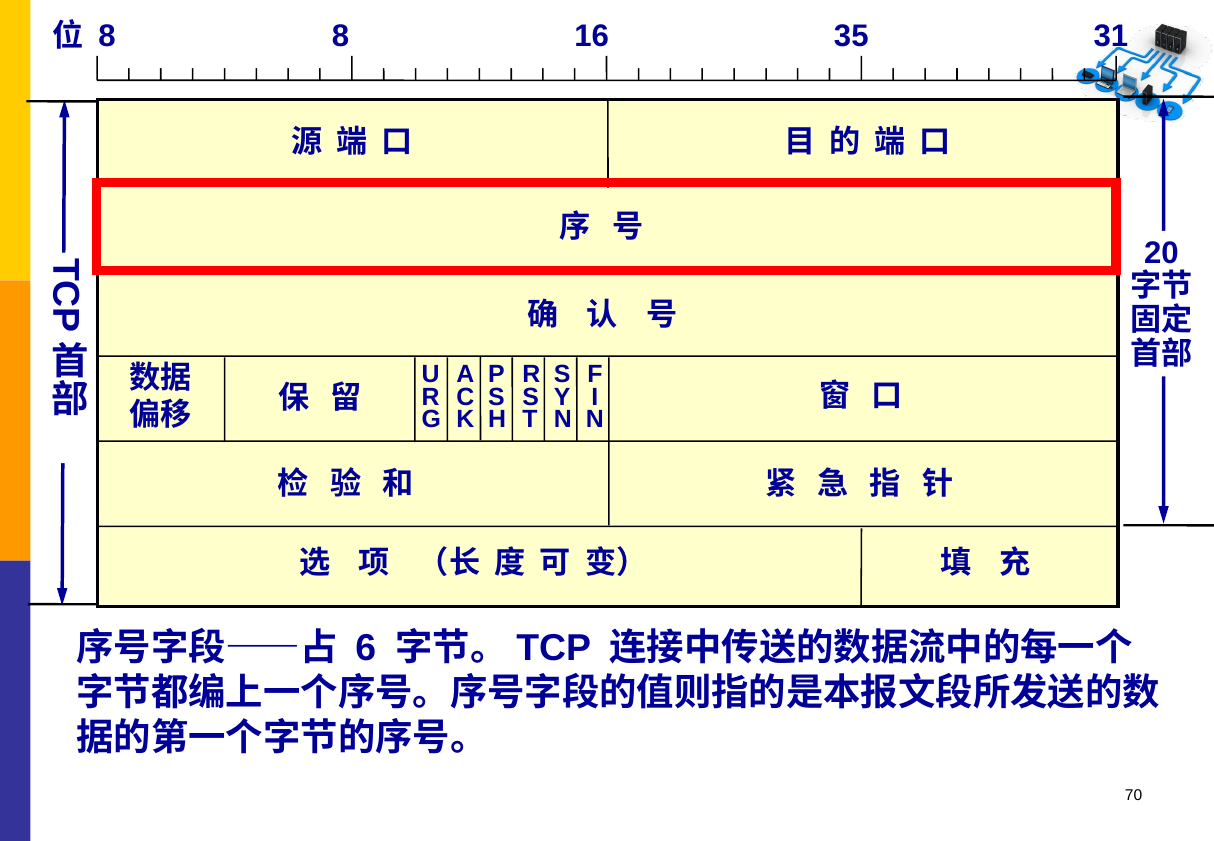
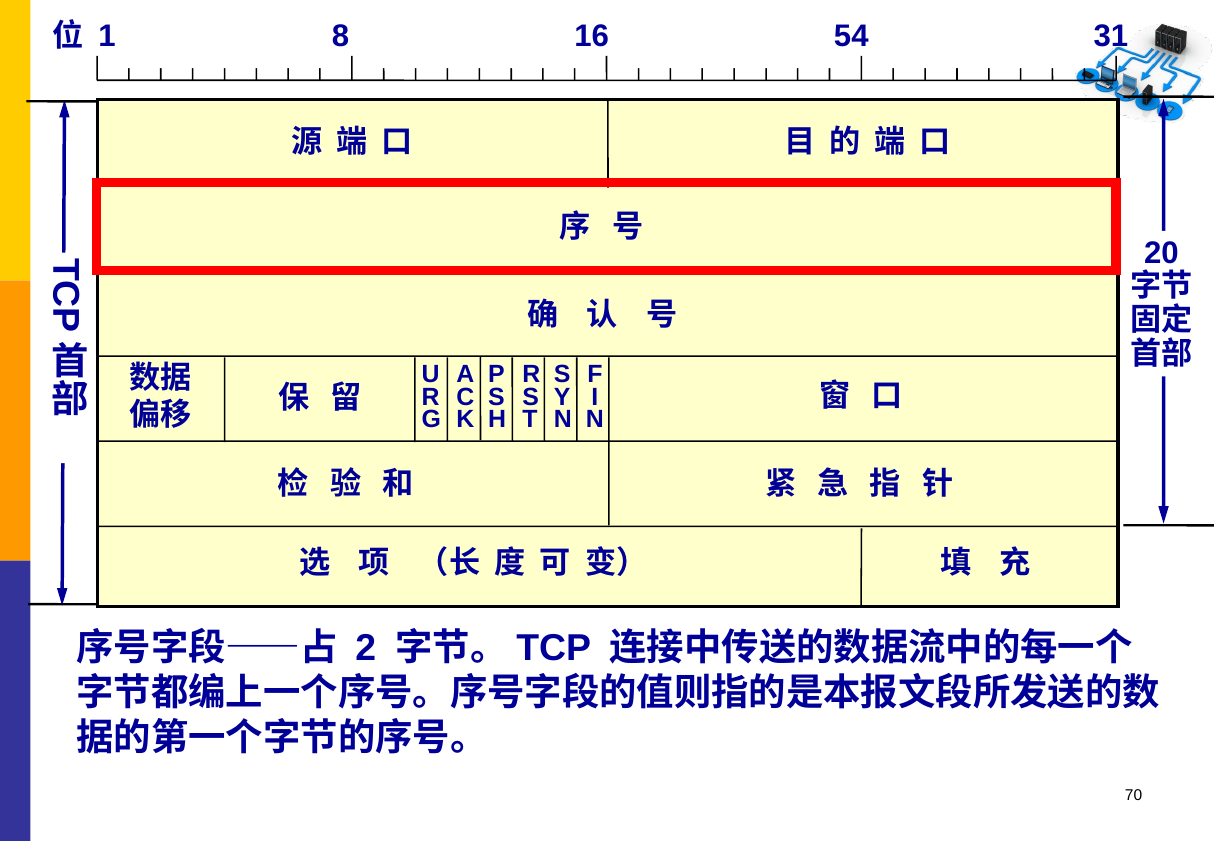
8: 8 -> 1 (107, 36)
35: 35 -> 54 (851, 36)
6: 6 -> 2 (366, 648)
